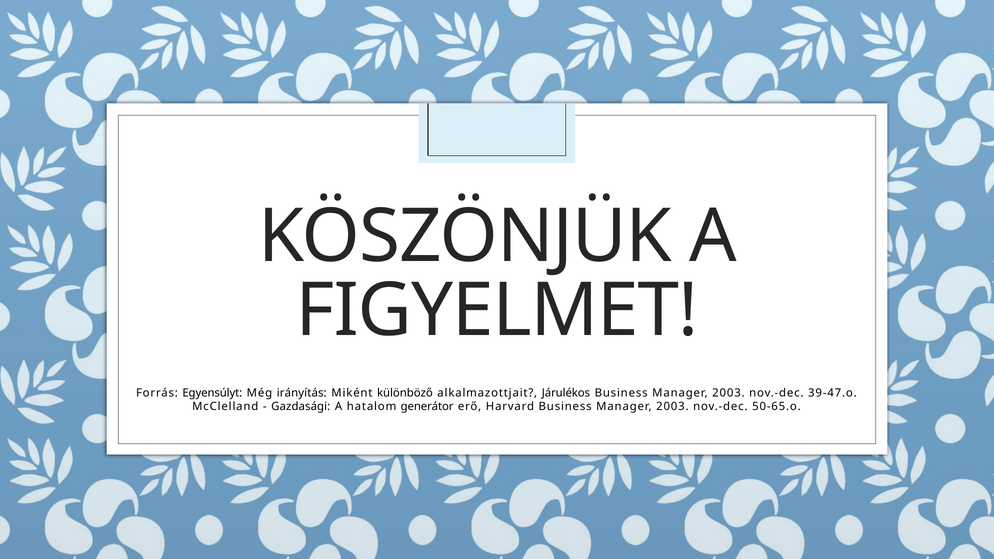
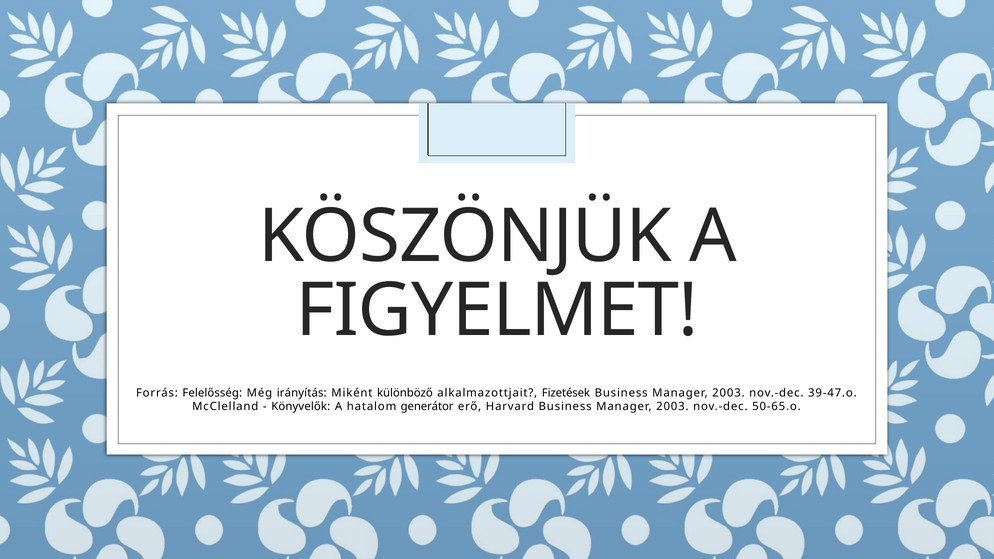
Egyensúlyt: Egyensúlyt -> Felelősség (212, 393)
Járulékos: Járulékos -> Fizetések (566, 393)
Gazdasági: Gazdasági -> Könyvelők (301, 407)
